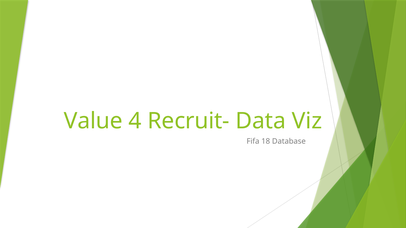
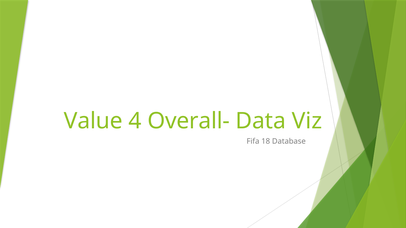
Recruit-: Recruit- -> Overall- (189, 121)
